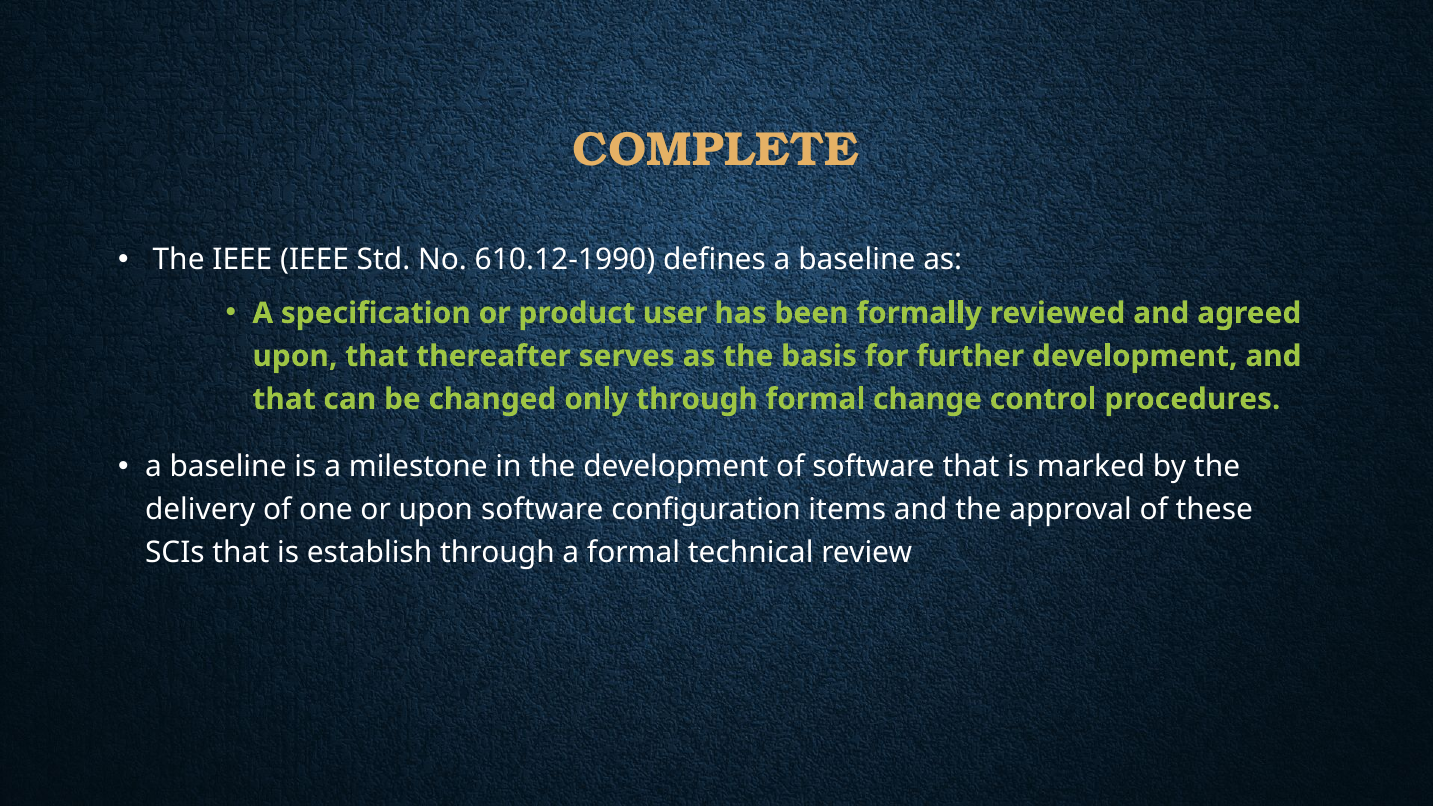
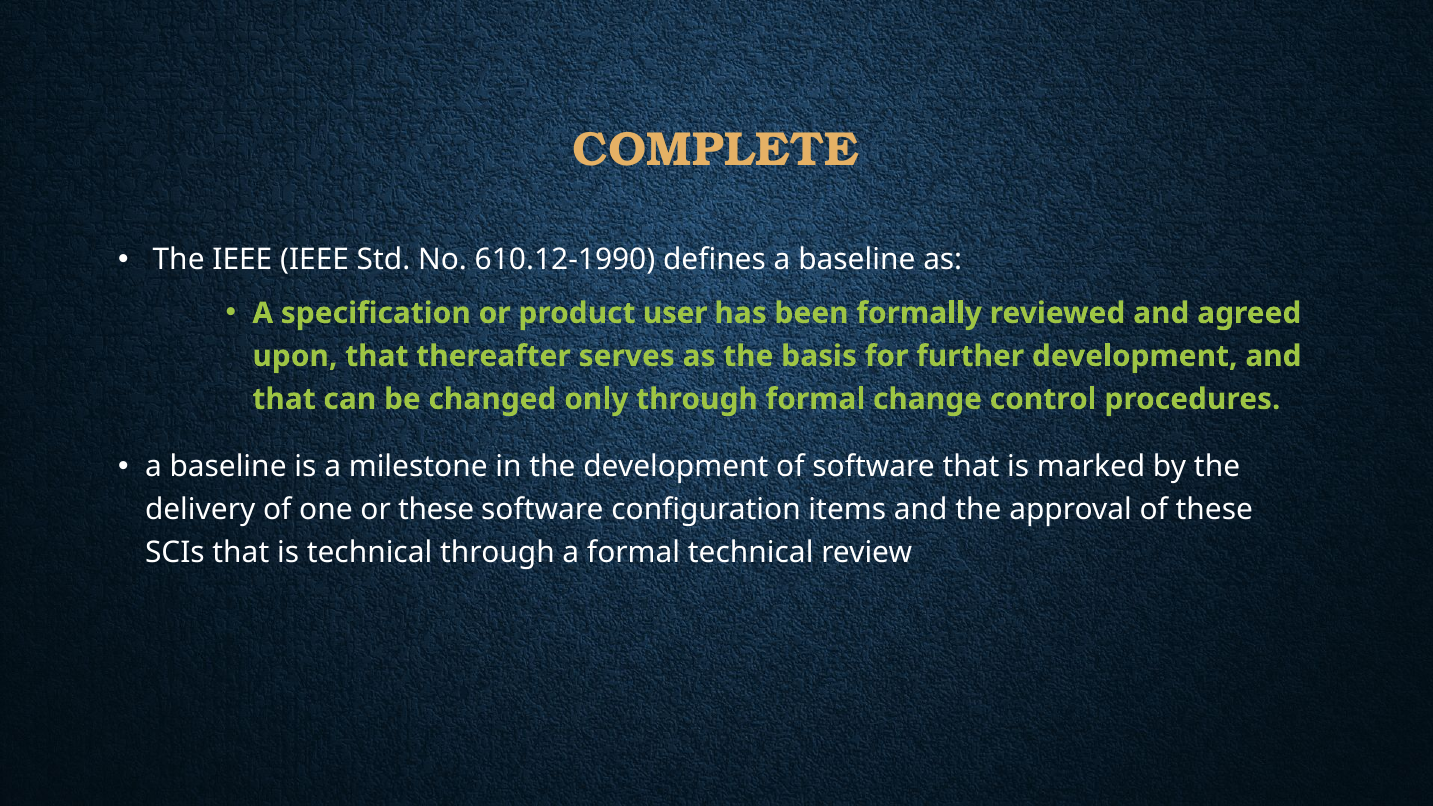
or upon: upon -> these (436, 510)
is establish: establish -> technical (370, 553)
